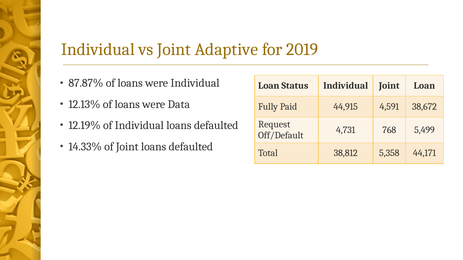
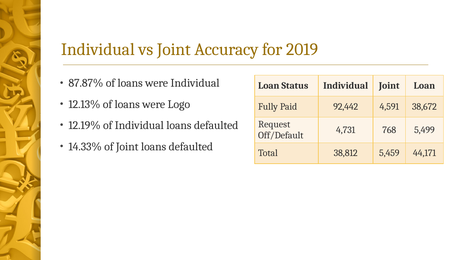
Adaptive: Adaptive -> Accuracy (227, 50)
Data: Data -> Logo (179, 104)
44,915: 44,915 -> 92,442 (346, 107)
5,358: 5,358 -> 5,459 (389, 153)
